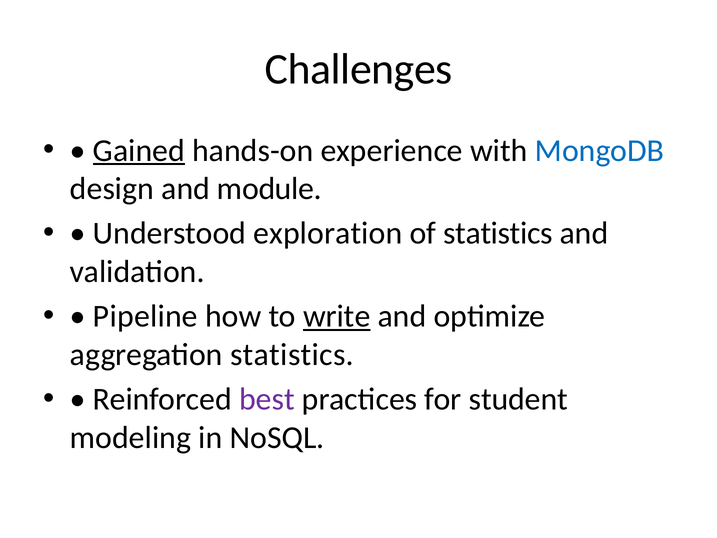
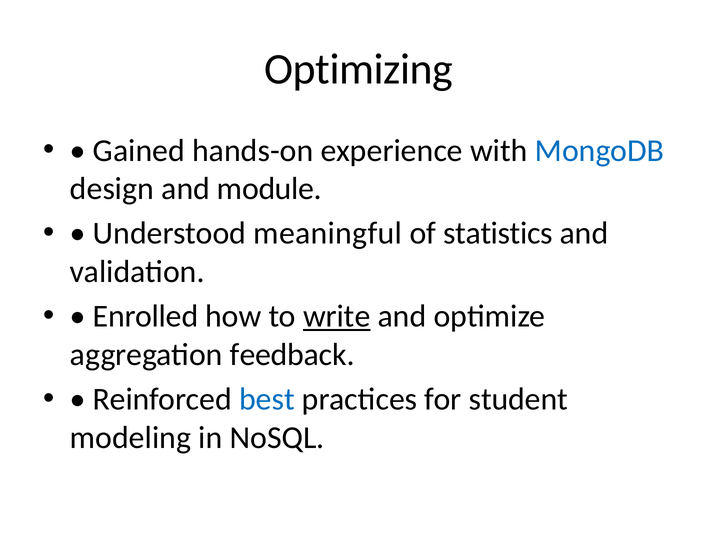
Challenges: Challenges -> Optimizing (359, 69)
Gained underline: present -> none (139, 150)
exploration: exploration -> meaningful (328, 233)
Pipeline: Pipeline -> Enrolled (146, 316)
aggregation statistics: statistics -> feedback (292, 354)
best colour: purple -> blue (267, 399)
